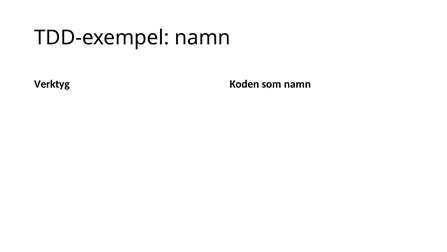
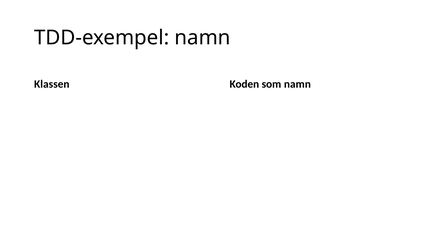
Verktyg: Verktyg -> Klassen (52, 84)
